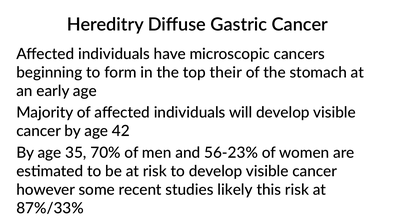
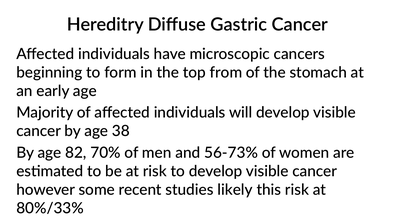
their: their -> from (226, 72)
42: 42 -> 38 (121, 131)
35: 35 -> 82 (76, 153)
56-23%: 56-23% -> 56-73% (231, 153)
87%/33%: 87%/33% -> 80%/33% (50, 208)
